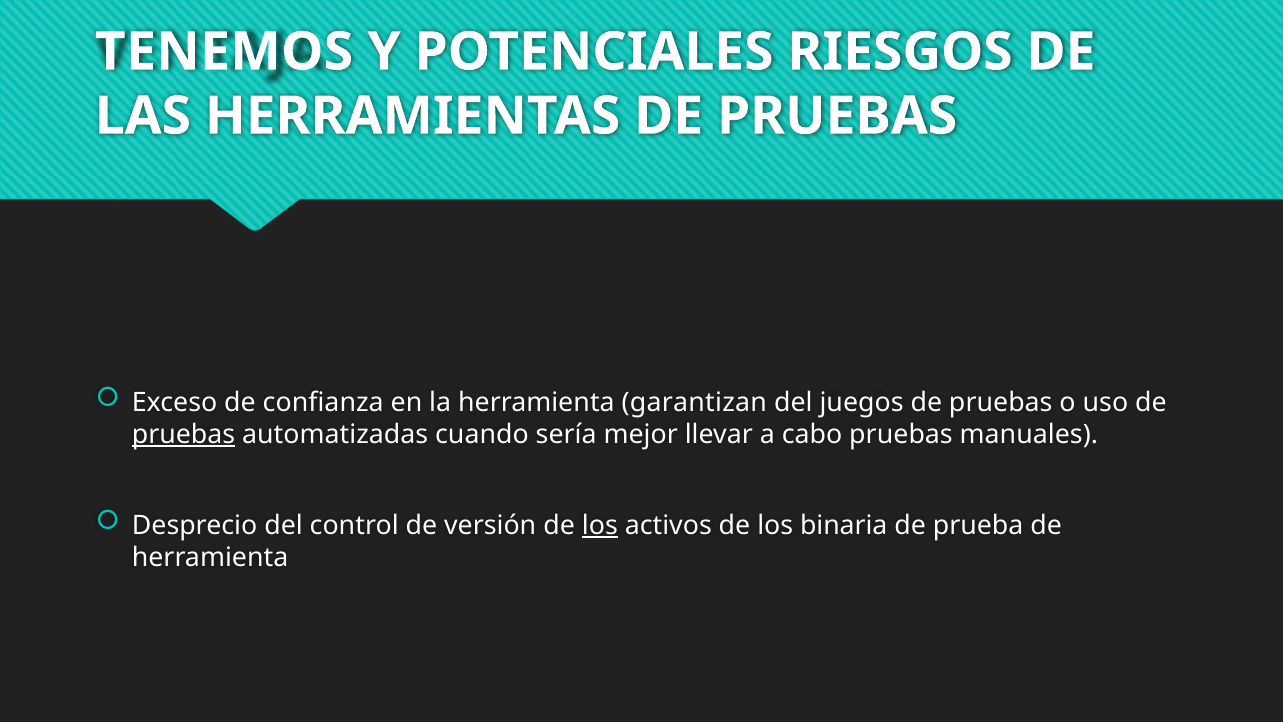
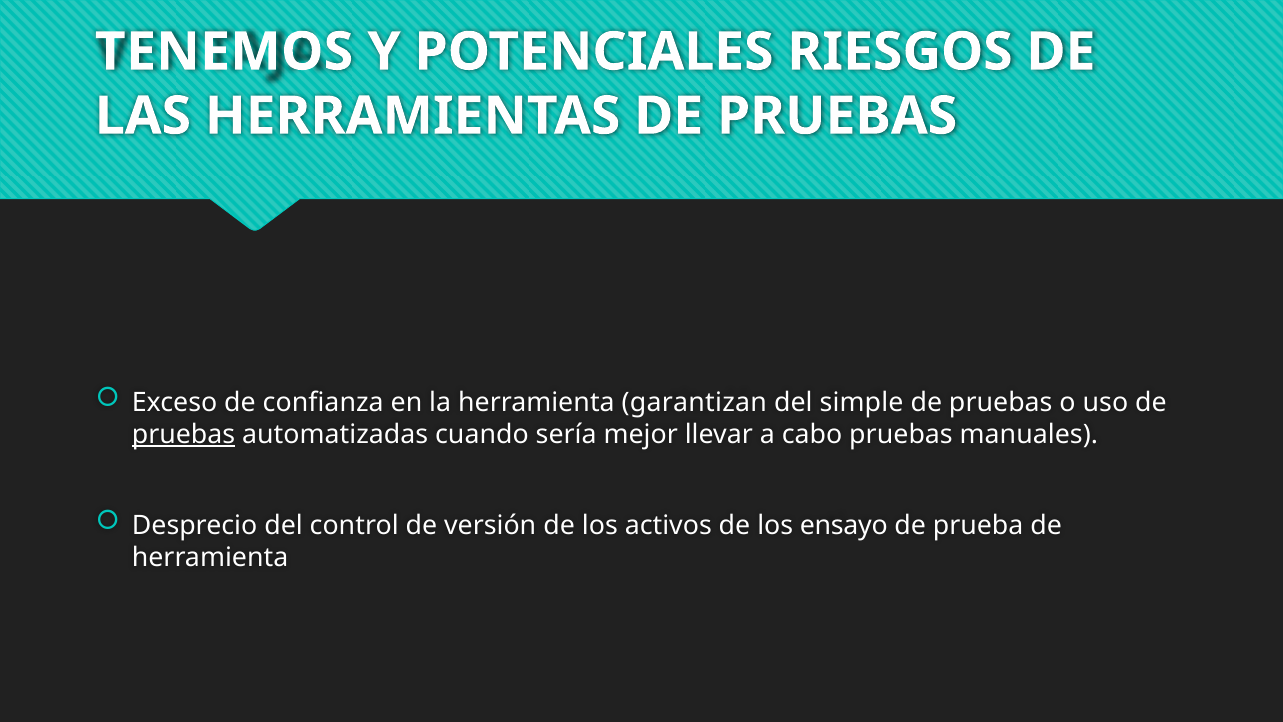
juegos: juegos -> simple (862, 402)
los underline: present -> none (600, 525)
binaria: binaria -> ensayo (844, 525)
